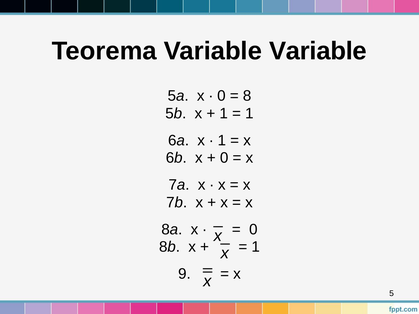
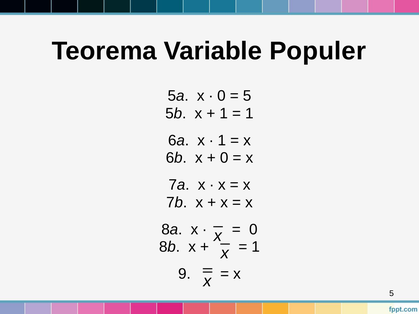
Variable Variable: Variable -> Populer (318, 51)
8: 8 -> 5 (247, 96)
